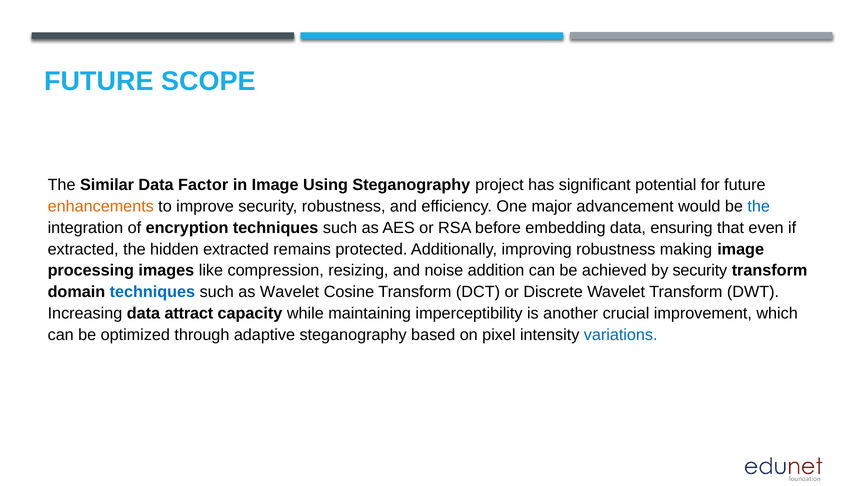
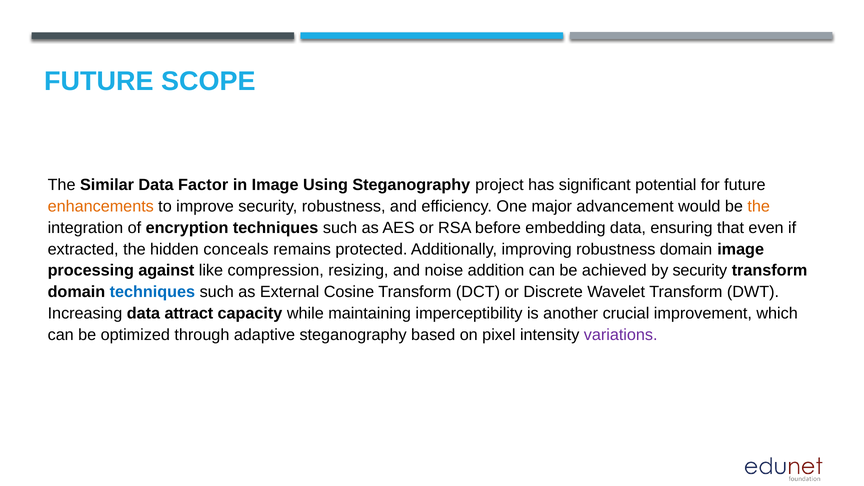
the colour: blue -> orange (759, 207)
hidden extracted: extracted -> conceals (236, 249)
robustness making: making -> domain (686, 249)
images: images -> against (166, 271)
as Wavelet: Wavelet -> External (290, 292)
variations colour: blue -> purple (621, 335)
